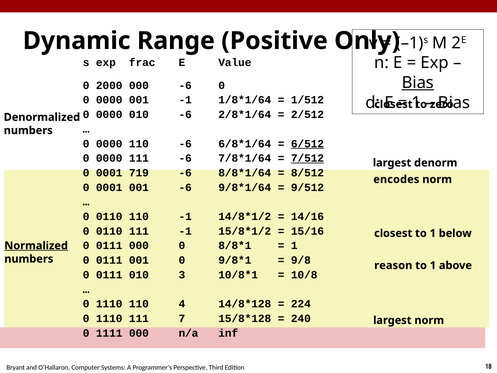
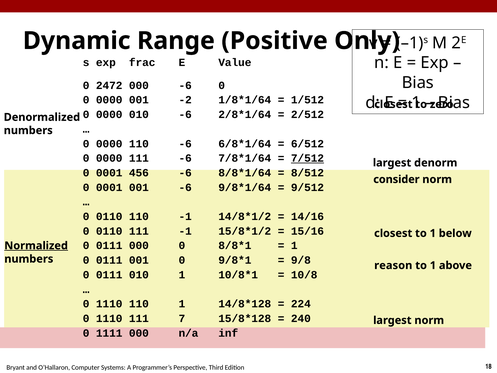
Bias underline: present -> none (418, 83)
2000: 2000 -> 2472 (109, 85)
001 -1: -1 -> -2 (185, 100)
6/512 underline: present -> none (307, 144)
719: 719 -> 456 (139, 173)
encodes: encodes -> consider (396, 179)
010 3: 3 -> 1 (182, 275)
110 4: 4 -> 1 (182, 304)
